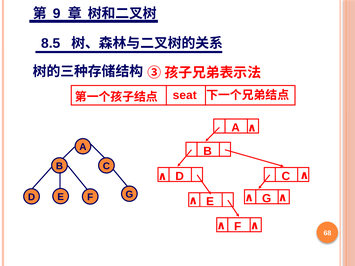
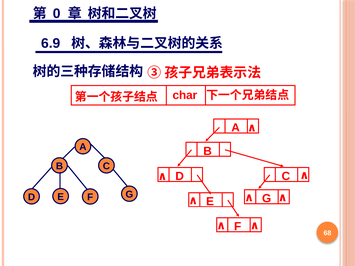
9: 9 -> 0 (57, 14)
8.5: 8.5 -> 6.9 (51, 43)
seat: seat -> char (185, 95)
